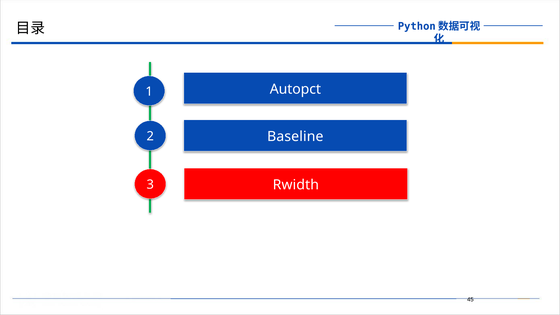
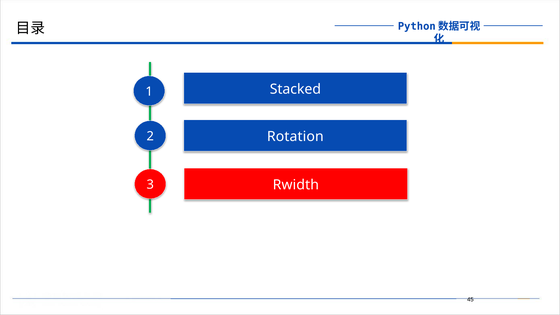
Autopct: Autopct -> Stacked (295, 89)
Baseline: Baseline -> Rotation (295, 136)
